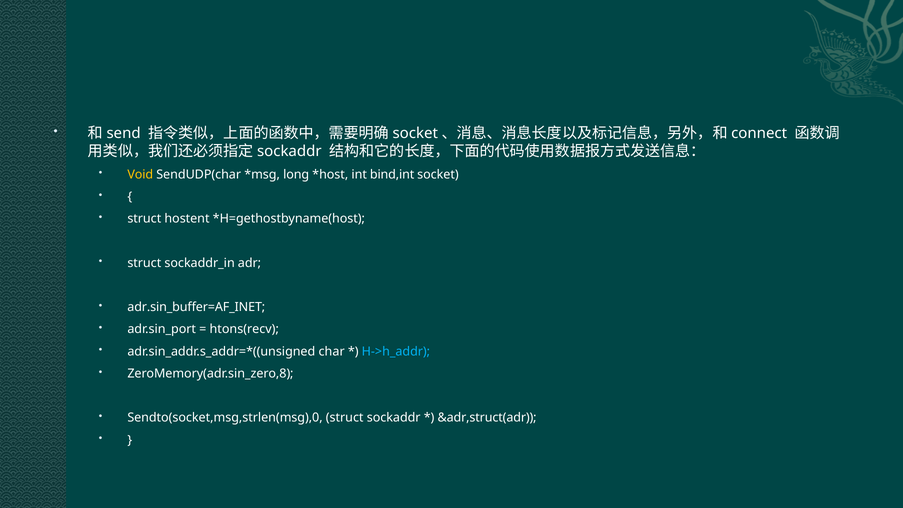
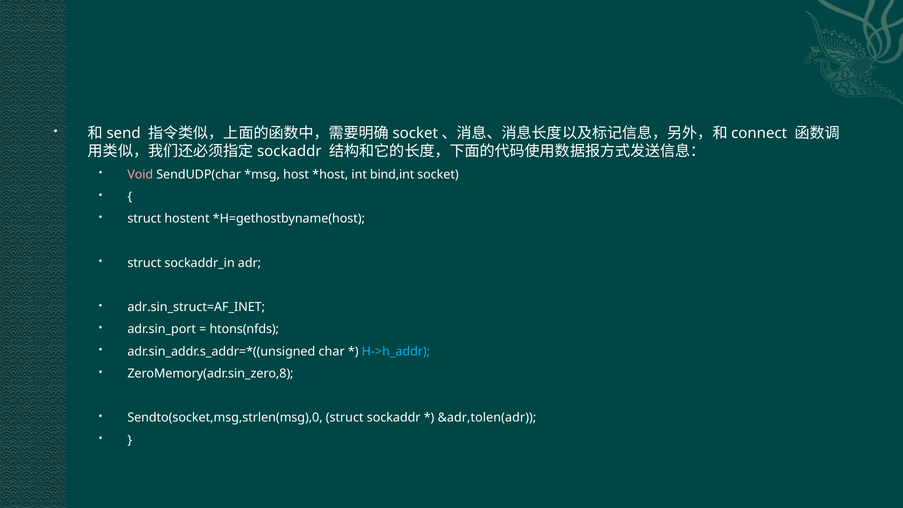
Void colour: yellow -> pink (140, 175)
long: long -> host (296, 175)
adr.sin_buffer=AF_INET: adr.sin_buffer=AF_INET -> adr.sin_struct=AF_INET (196, 307)
htons(recv: htons(recv -> htons(nfds (244, 329)
&adr,struct(adr: &adr,struct(adr -> &adr,tolen(adr (487, 418)
